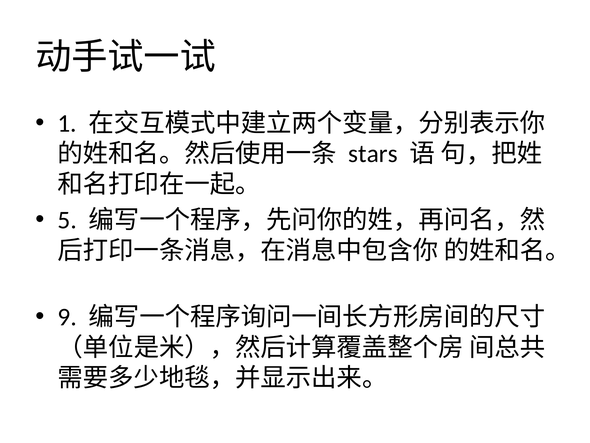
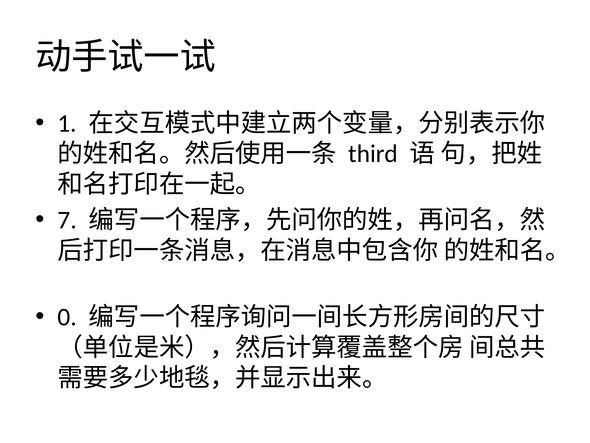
stars: stars -> third (373, 154)
5: 5 -> 7 (67, 220)
9: 9 -> 0 (67, 317)
